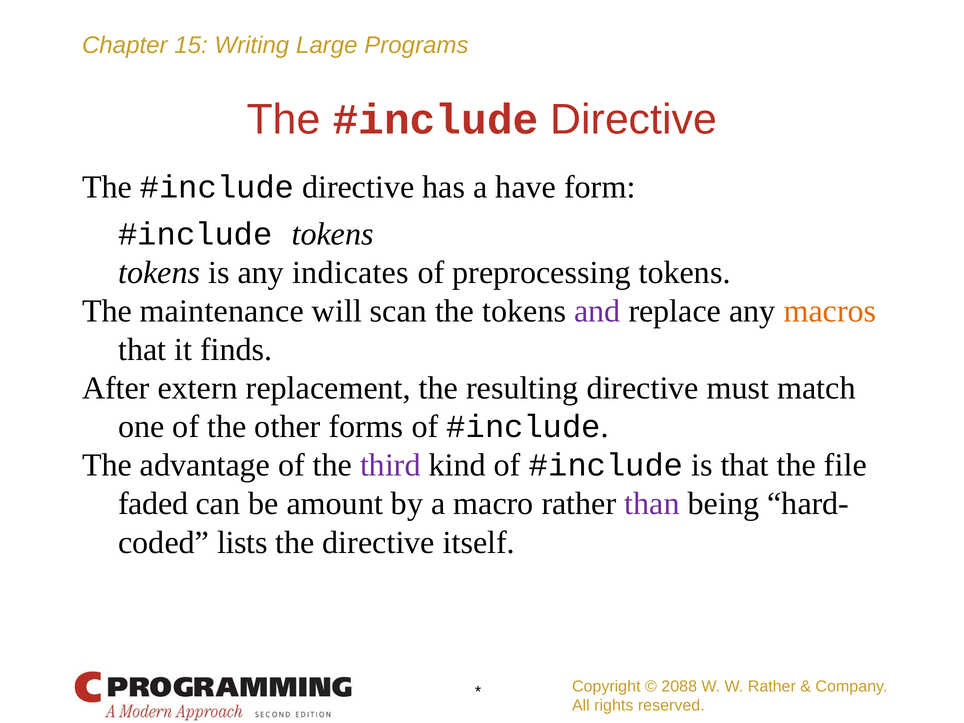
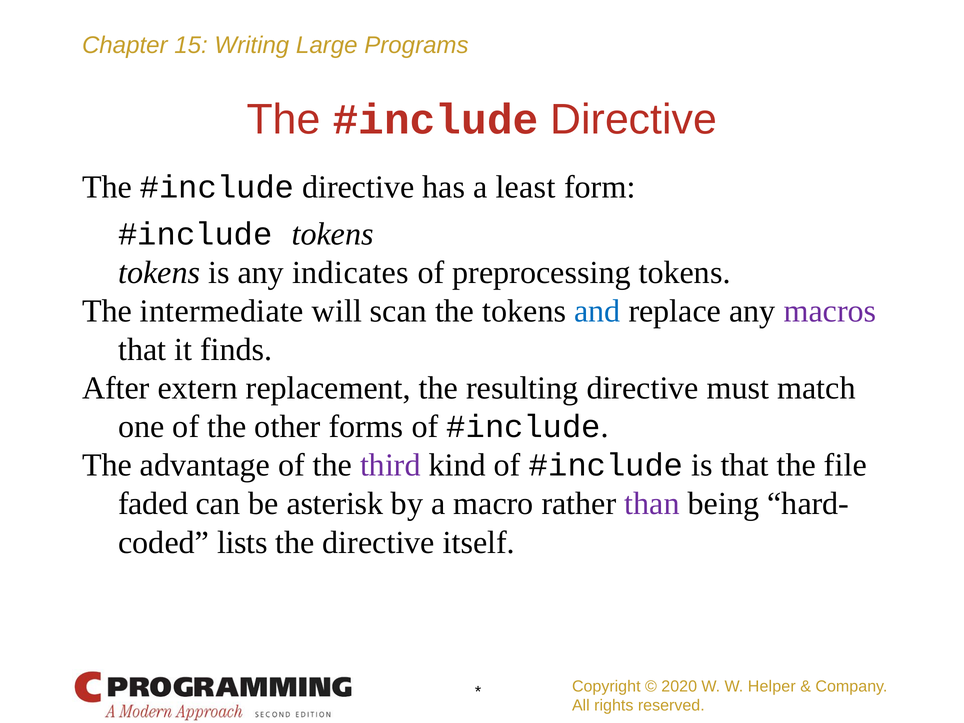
have: have -> least (526, 187)
maintenance: maintenance -> intermediate (222, 311)
and colour: purple -> blue (597, 311)
macros colour: orange -> purple (830, 311)
amount: amount -> asterisk (335, 504)
2088: 2088 -> 2020 (679, 686)
W Rather: Rather -> Helper (772, 686)
